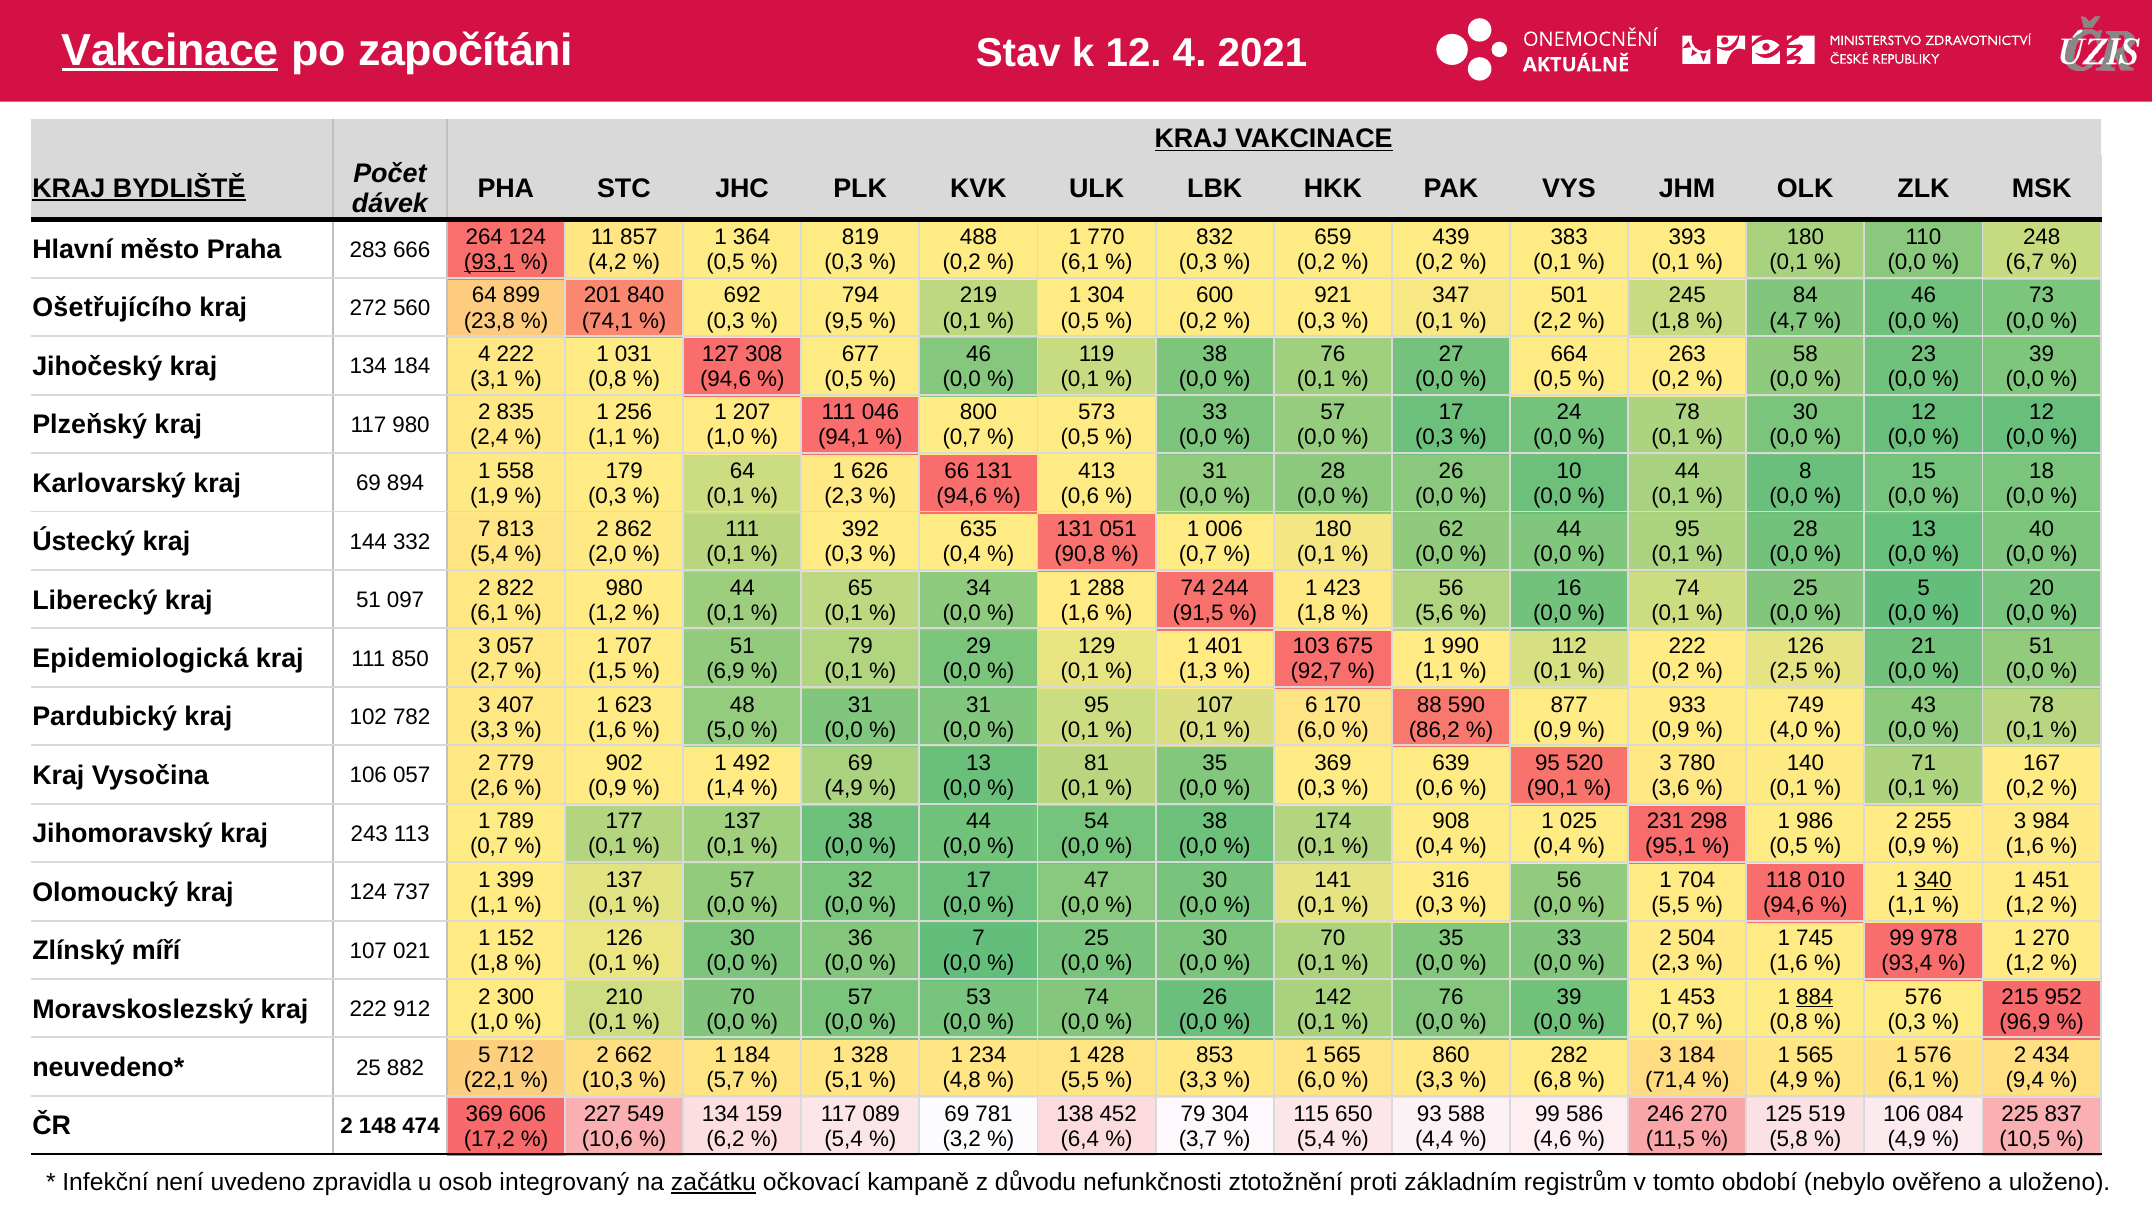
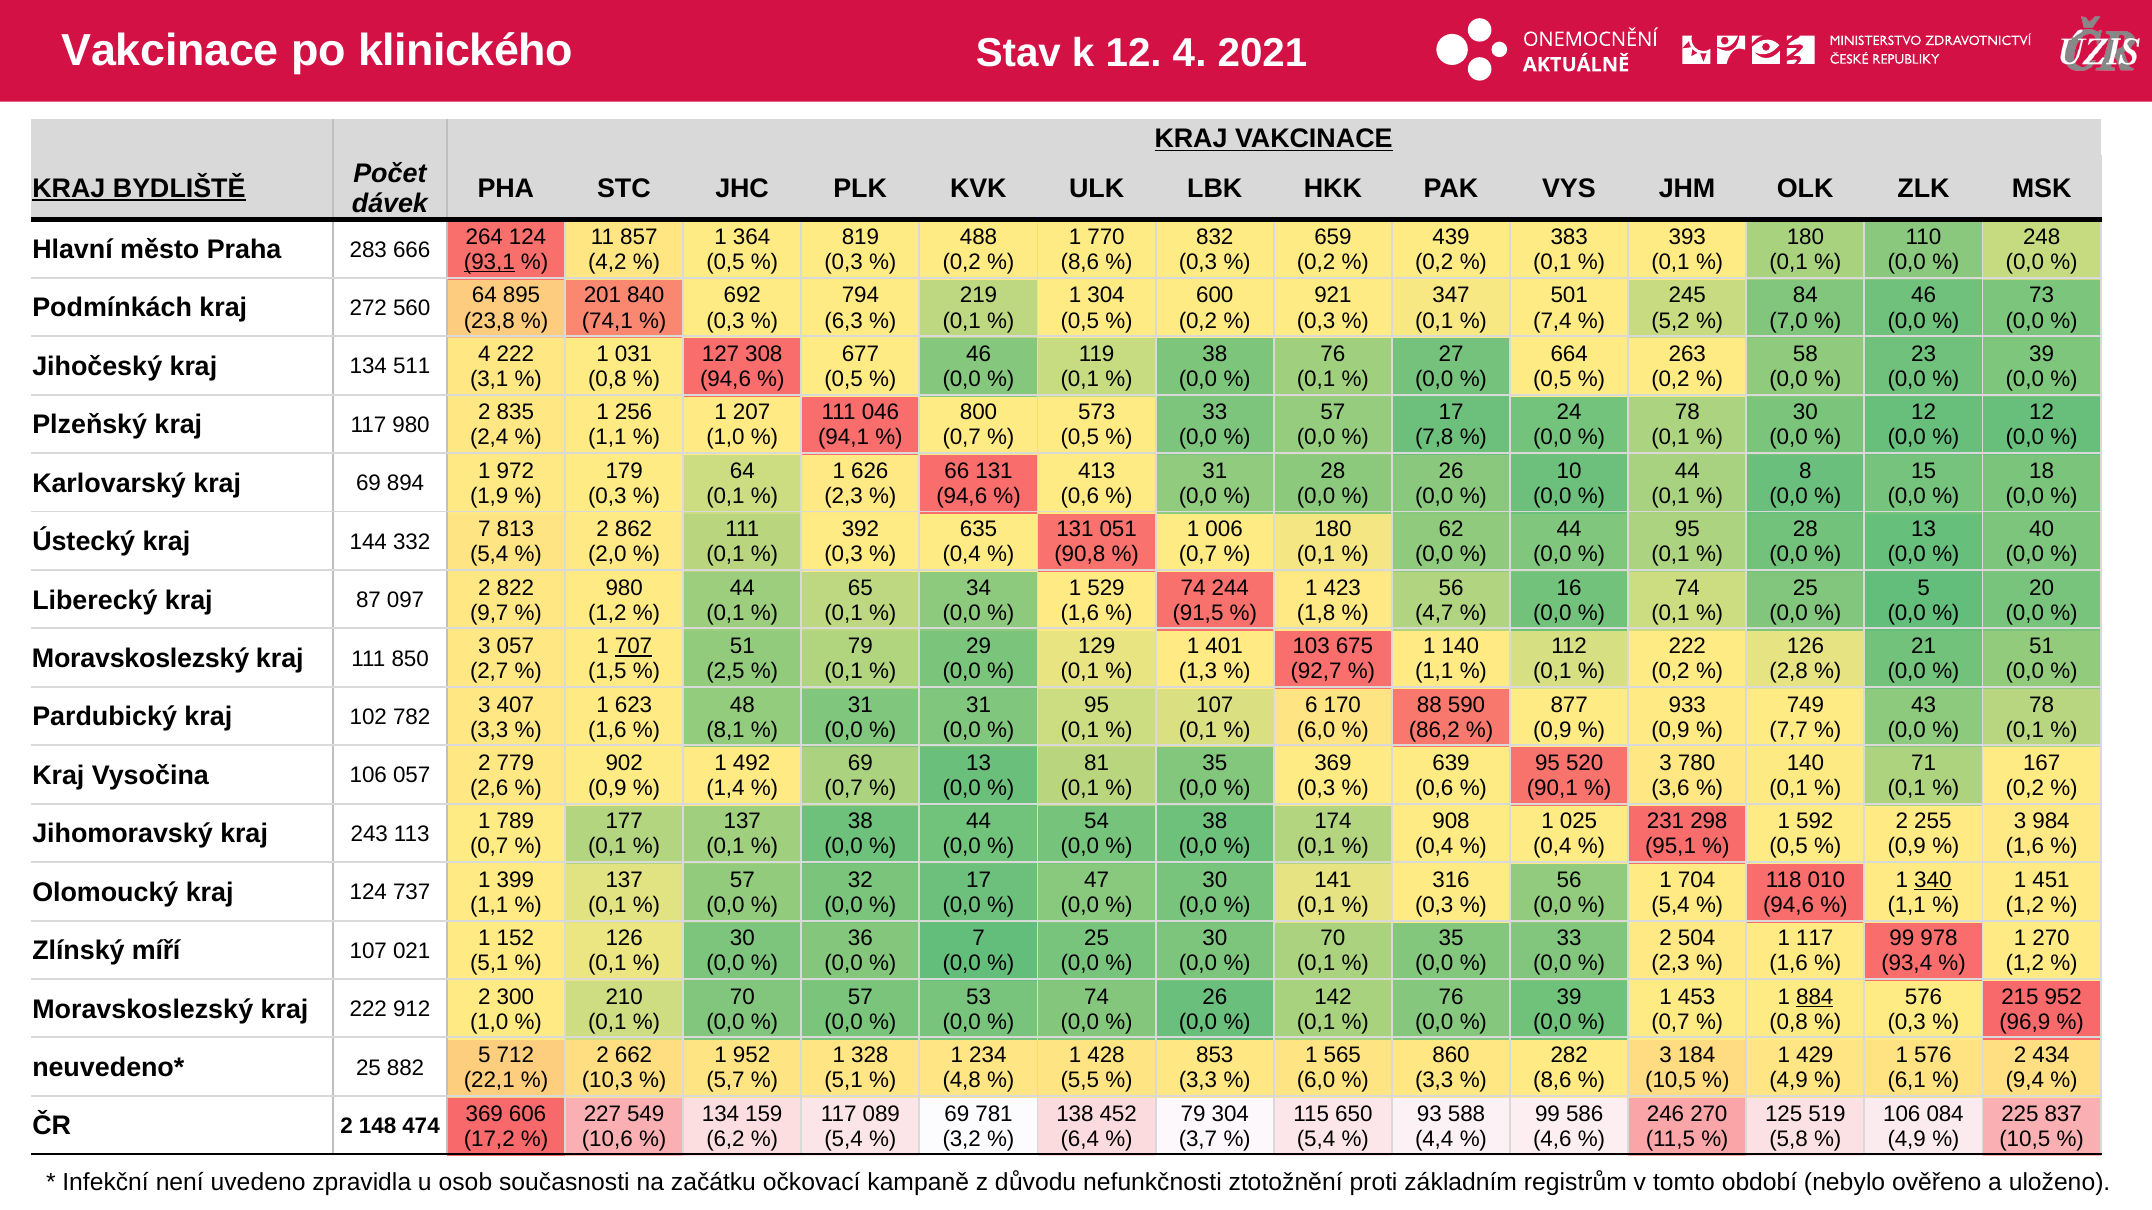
Vakcinace underline: present -> none (170, 51)
započítáni: započítáni -> klinického (466, 51)
6,1: 6,1 -> 8,6 (1080, 262)
6,7: 6,7 -> 0,0 (2025, 262)
899: 899 -> 895 (522, 296)
Ošetřujícího: Ošetřujícího -> Podmínkách (112, 308)
9,5: 9,5 -> 6,3 (844, 321)
2,2: 2,2 -> 7,4 (1552, 321)
1,8: 1,8 -> 5,2 (1671, 321)
4,7: 4,7 -> 7,0 (1789, 321)
134 184: 184 -> 511 (412, 367)
0,3: 0,3 -> 7,8 (1434, 438)
558: 558 -> 972 (515, 471)
288: 288 -> 529 (1106, 588)
kraj 51: 51 -> 87 (368, 601)
6,1: 6,1 -> 9,7 (489, 613)
5,6: 5,6 -> 4,7 (1434, 613)
707 underline: none -> present (634, 646)
1 990: 990 -> 140 (1460, 646)
Epidemiologická: Epidemiologická -> Moravskoslezský (141, 659)
6,9: 6,9 -> 2,5 (726, 671)
2,5: 2,5 -> 2,8 (1789, 671)
5,0: 5,0 -> 8,1 (726, 730)
4,0: 4,0 -> 7,7 (1789, 730)
4,9: 4,9 -> 0,7 (844, 788)
986: 986 -> 592 (1815, 822)
5,5: 5,5 -> 5,4 (1671, 905)
1 745: 745 -> 117 (1815, 939)
1,8: 1,8 -> 5,1 (489, 964)
1 184: 184 -> 952 (752, 1056)
565: 565 -> 429 (1815, 1056)
6,8: 6,8 -> 8,6 (1552, 1081)
71,4: 71,4 -> 10,5 (1671, 1081)
integrovaný: integrovaný -> současnosti (564, 1183)
začátku underline: present -> none (713, 1183)
